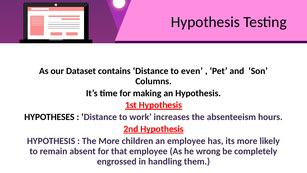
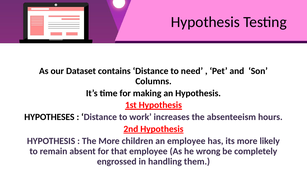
even: even -> need (192, 71)
